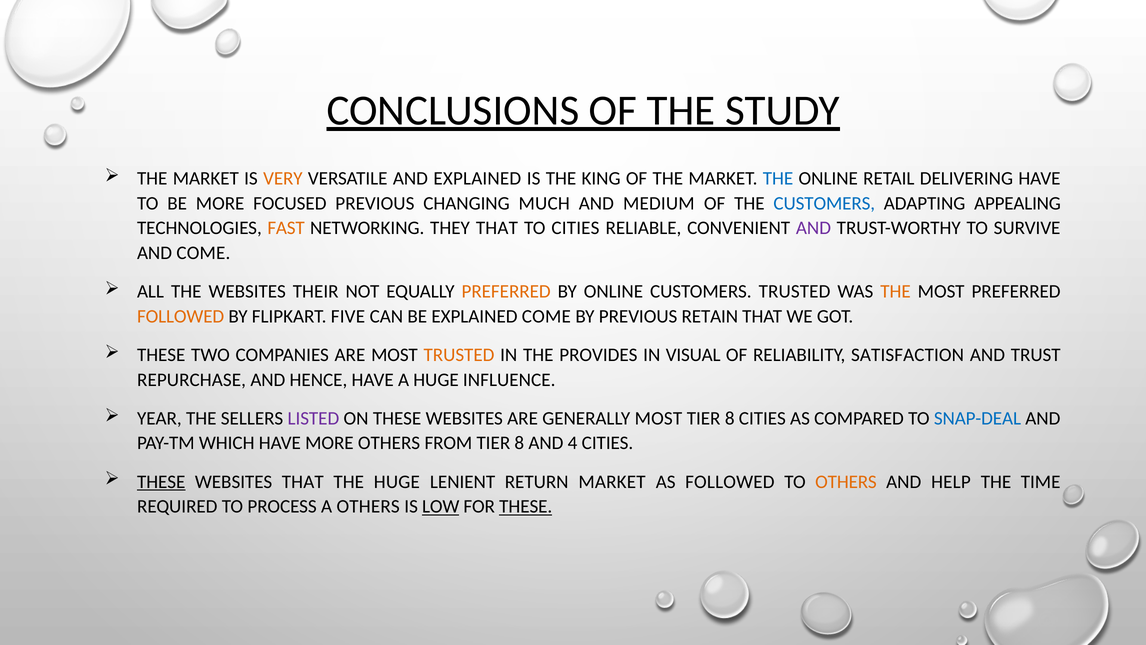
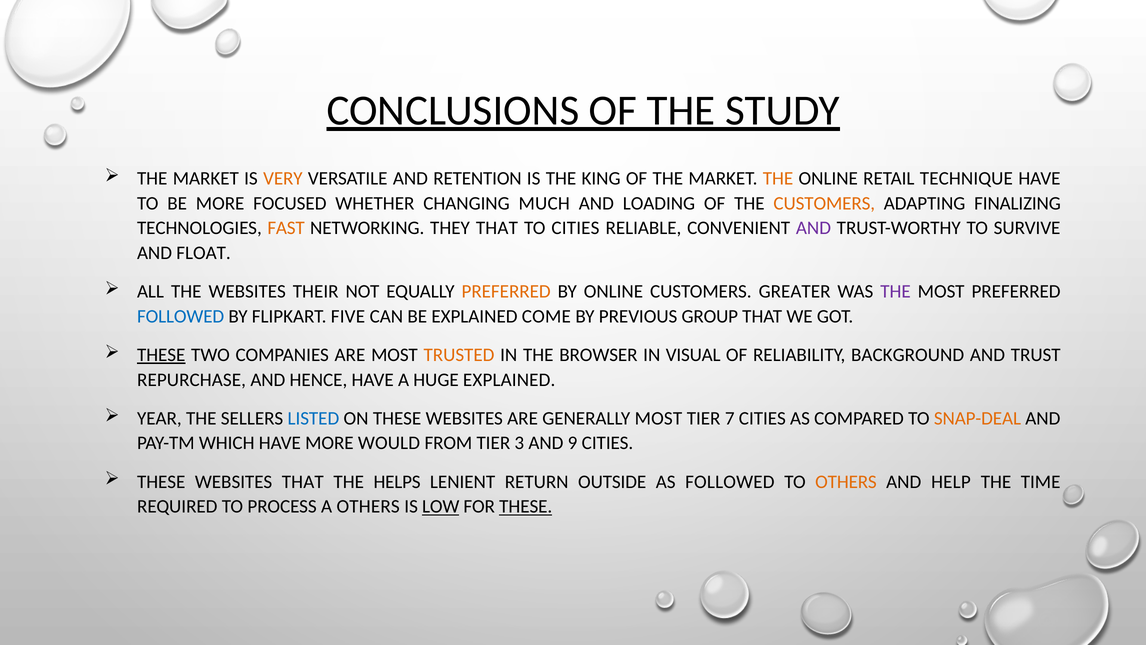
AND EXPLAINED: EXPLAINED -> RETENTION (477, 178)
THE colour: blue -> orange (778, 178)
DELIVERING: DELIVERING -> TECHNIQUE (966, 178)
FOCUSED PREVIOUS: PREVIOUS -> WHETHER (375, 203)
MEDIUM: MEDIUM -> LOADING (659, 203)
CUSTOMERS colour: blue -> orange (824, 203)
APPEALING: APPEALING -> FINALIZING (1018, 203)
AND COME: COME -> FLOAT (204, 253)
CUSTOMERS TRUSTED: TRUSTED -> GREATER (795, 291)
THE colour: orange -> purple (896, 291)
FOLLOWED colour: orange -> blue (181, 316)
RETAIN: RETAIN -> GROUP (710, 316)
THESE underline: none -> present (161, 355)
PROVIDES: PROVIDES -> BROWSER (598, 355)
SATISFACTION: SATISFACTION -> BACKGROUND (908, 355)
HUGE INFLUENCE: INFLUENCE -> EXPLAINED (509, 379)
LISTED colour: purple -> blue (313, 418)
8: 8 -> 7 (730, 418)
SNAP-DEAL colour: blue -> orange (977, 418)
MORE OTHERS: OTHERS -> WOULD (389, 443)
FROM TIER 8: 8 -> 3 (519, 443)
4: 4 -> 9 (573, 443)
THESE underline: present -> none (161, 482)
THE HUGE: HUGE -> HELPS (397, 482)
RETURN MARKET: MARKET -> OUTSIDE (612, 482)
